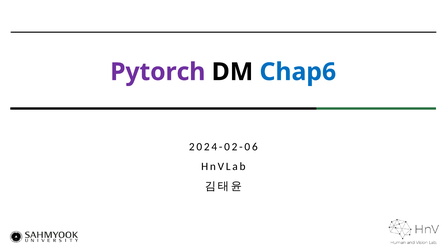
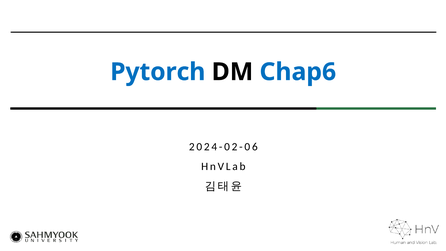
Pytorch colour: purple -> blue (158, 72)
